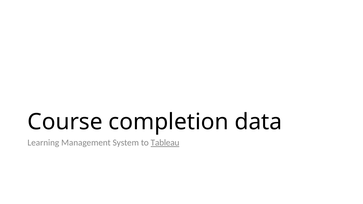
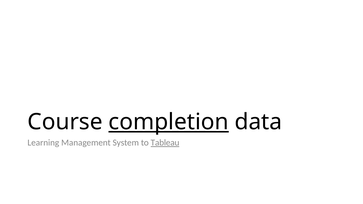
completion underline: none -> present (169, 122)
